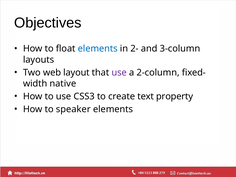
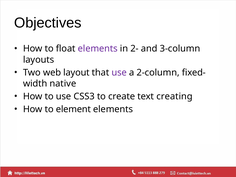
elements colour: blue -> purple (98, 49)
property: property -> creating (174, 96)
speaker: speaker -> element (73, 109)
